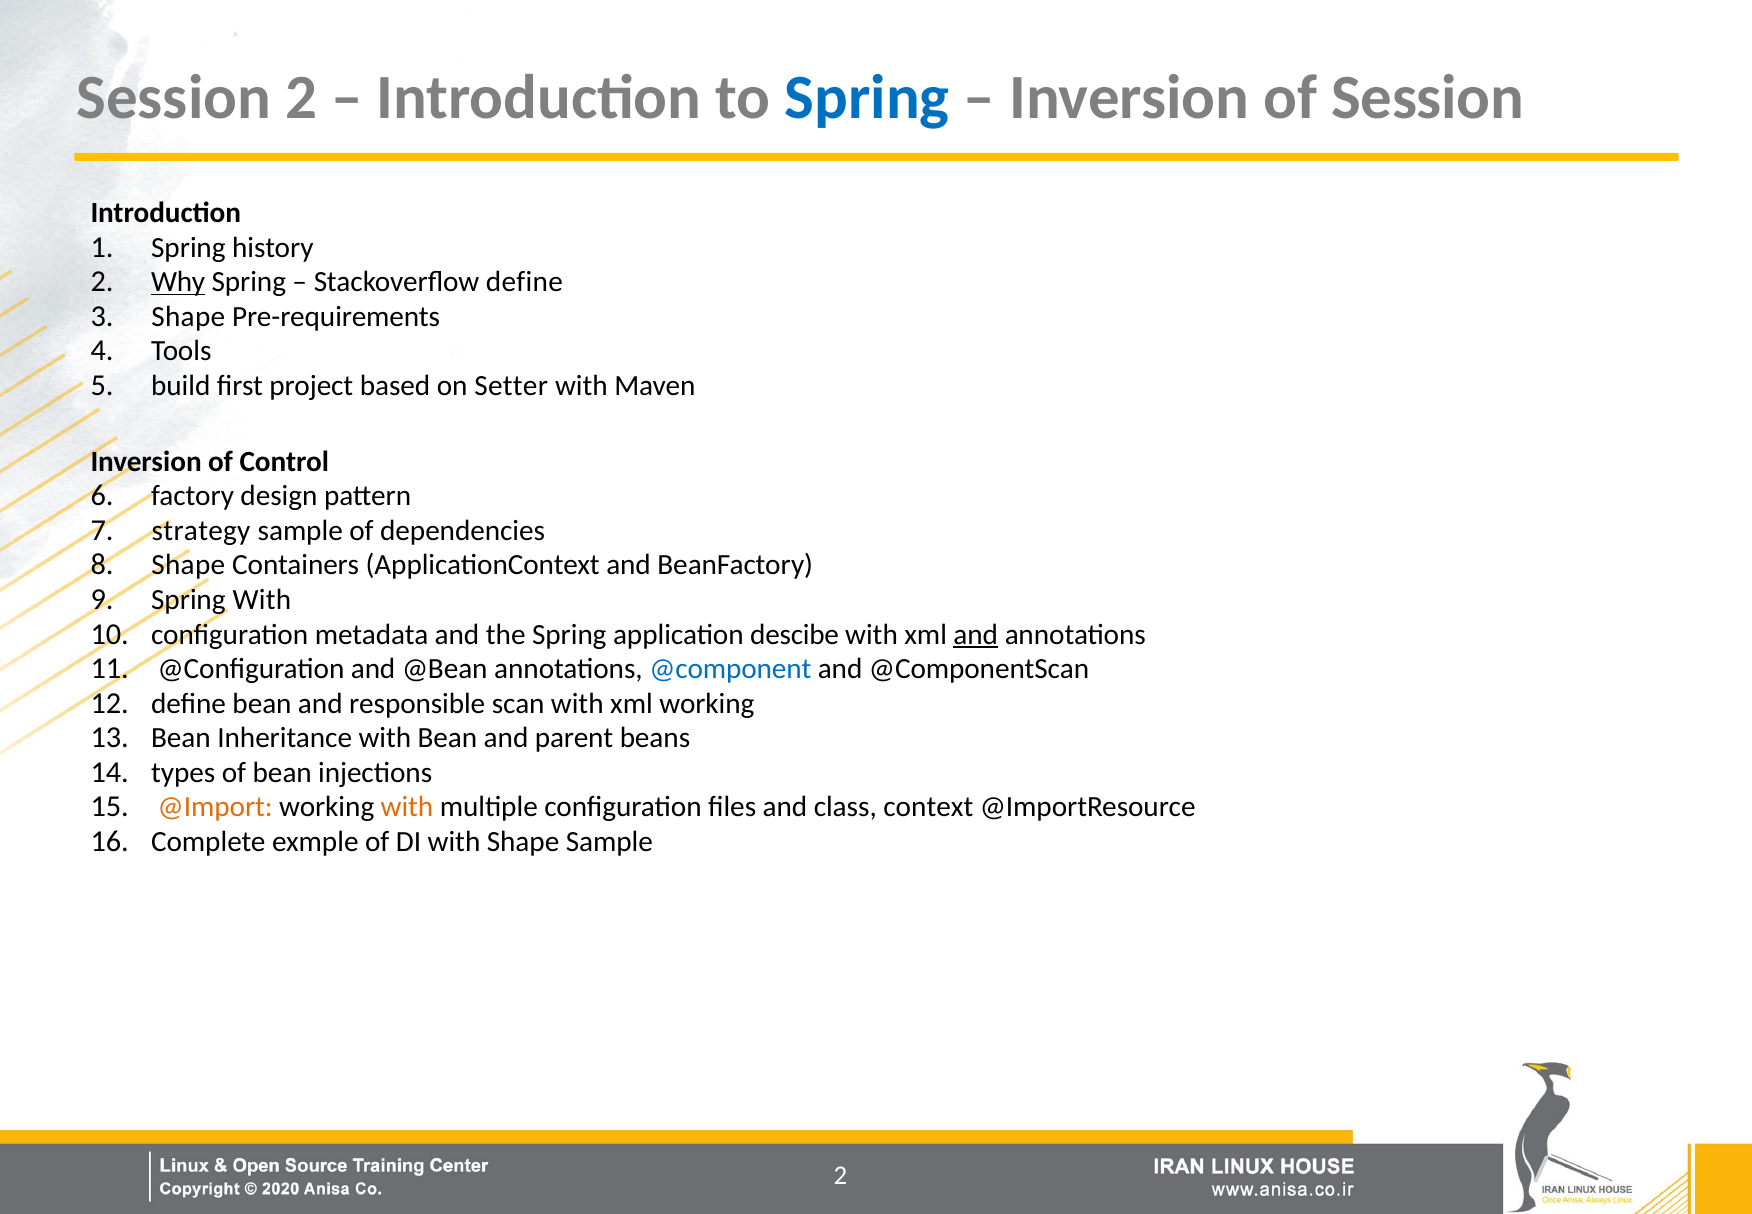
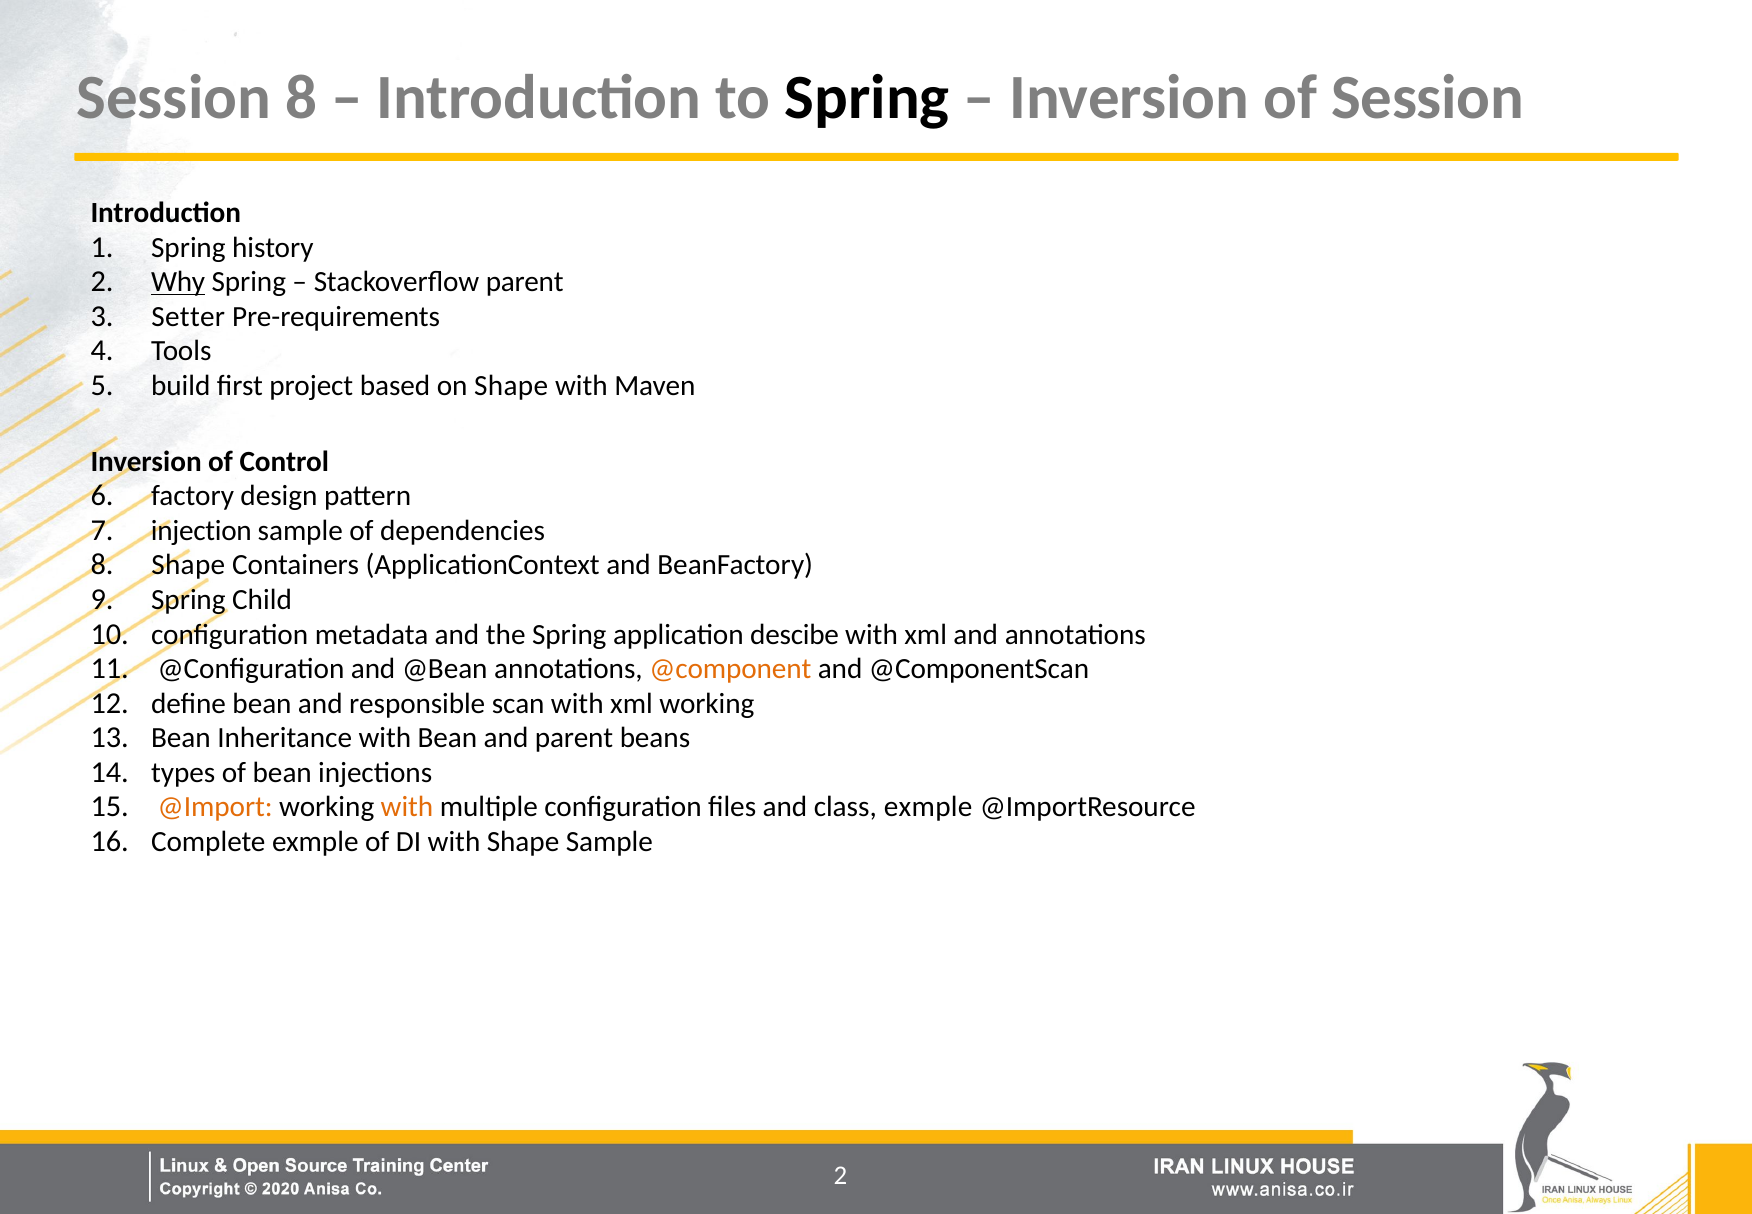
Session 2: 2 -> 8 (301, 97)
Spring colour: blue -> black (867, 97)
Stackoverflow define: define -> parent (525, 282)
Shape: Shape -> Setter (188, 316)
on Setter: Setter -> Shape (511, 385)
strategy: strategy -> injection (201, 531)
Spring With: With -> Child (262, 600)
and underline: present -> none (976, 634)
@component colour: blue -> orange (730, 669)
class context: context -> exmple (928, 807)
